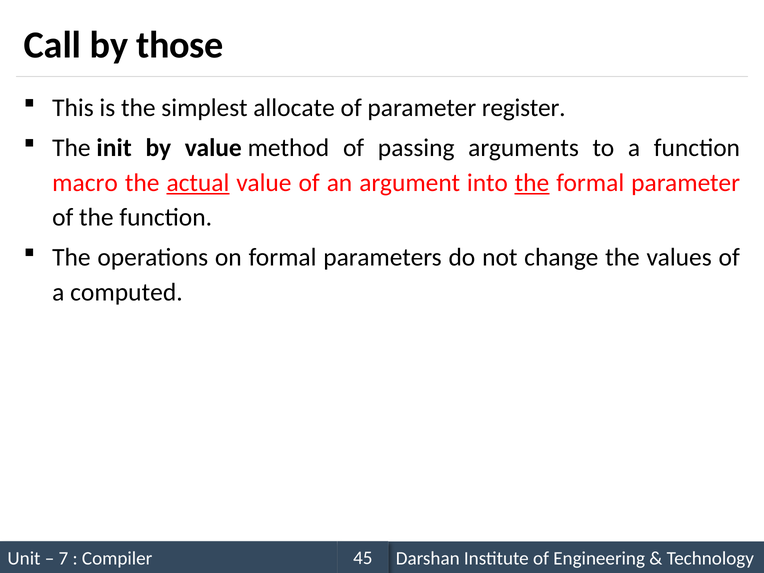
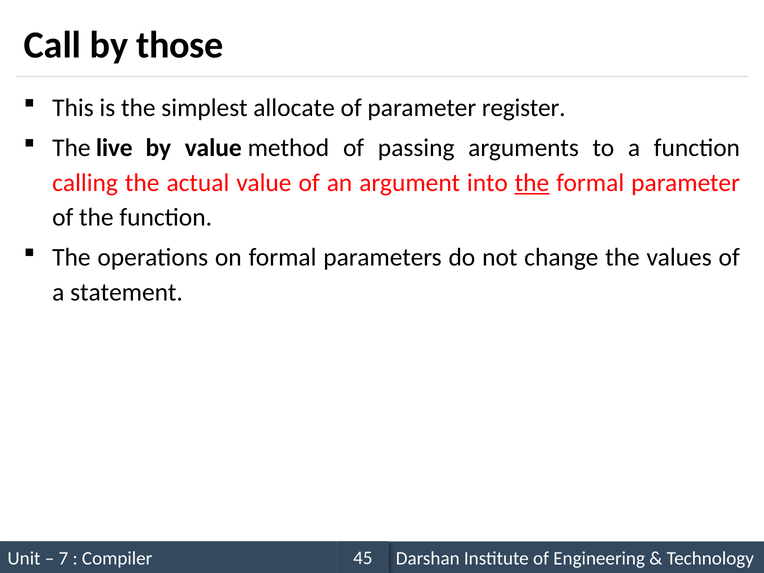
init: init -> live (114, 148)
macro: macro -> calling (85, 183)
actual underline: present -> none (198, 183)
computed: computed -> statement (126, 292)
